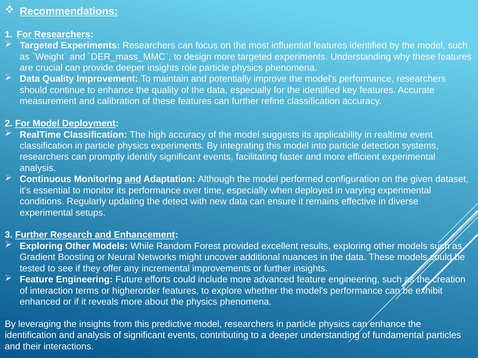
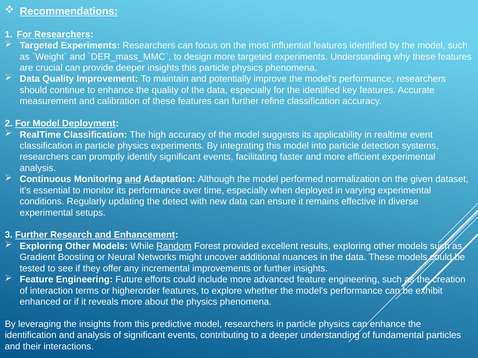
insights role: role -> this (189, 68)
configuration: configuration -> normalization (353, 179)
Random underline: none -> present (174, 246)
